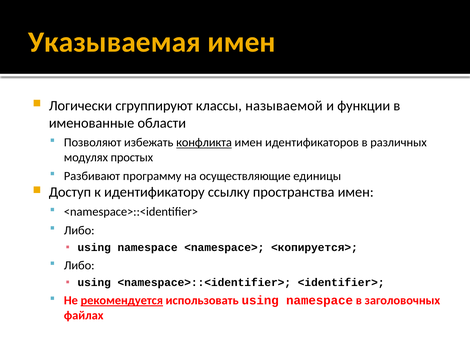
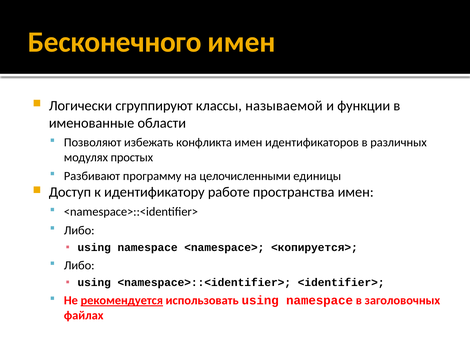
Указываемая: Указываемая -> Бесконечного (115, 42)
конфликта underline: present -> none (204, 142)
осуществляющие: осуществляющие -> целочисленными (245, 176)
ссылку: ссылку -> работе (229, 192)
